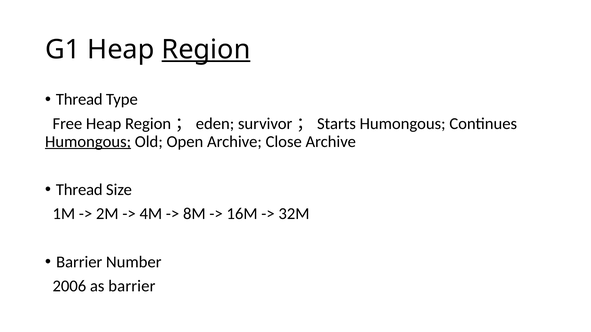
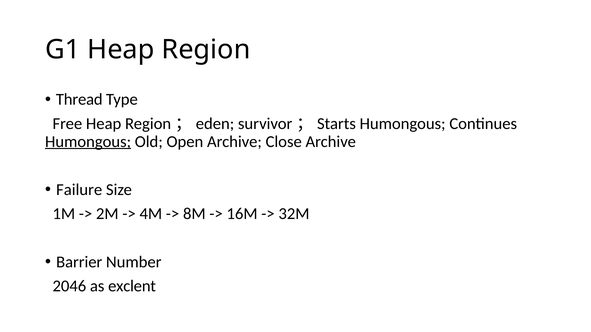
Region underline: present -> none (206, 50)
Thread: Thread -> Failure (79, 190)
2006: 2006 -> 2046 (69, 286)
as barrier: barrier -> exclent (132, 286)
